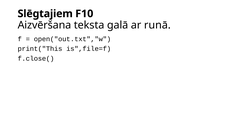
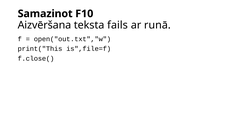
Slēgtajiem: Slēgtajiem -> Samazinot (45, 14)
galā: galā -> fails (118, 25)
